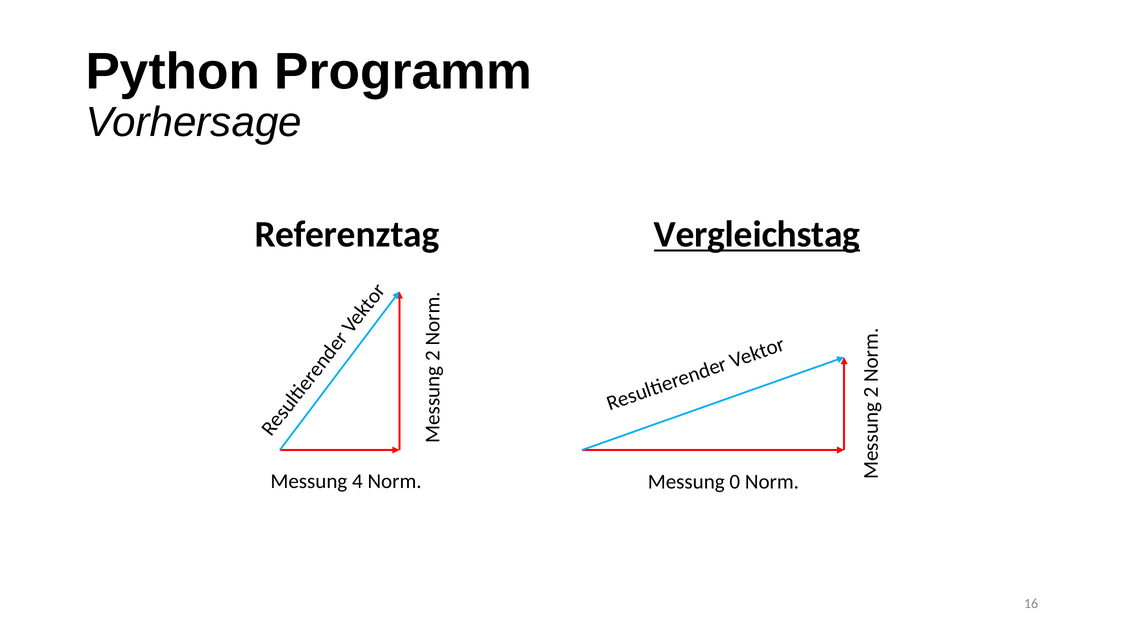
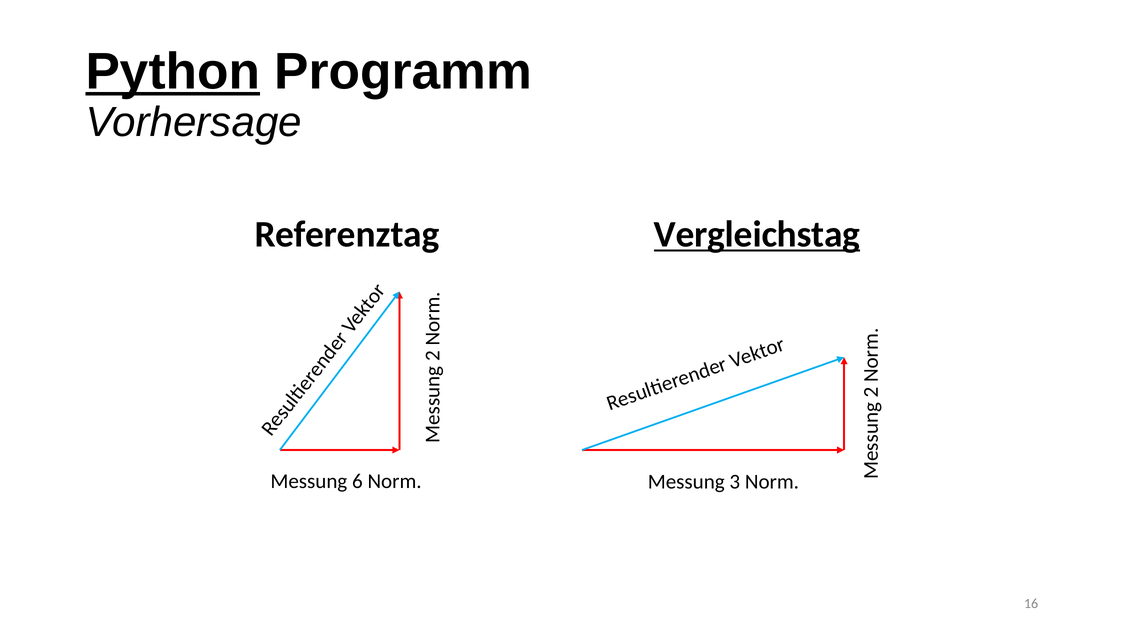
Python underline: none -> present (173, 72)
4: 4 -> 6 (357, 481)
0: 0 -> 3 (735, 482)
